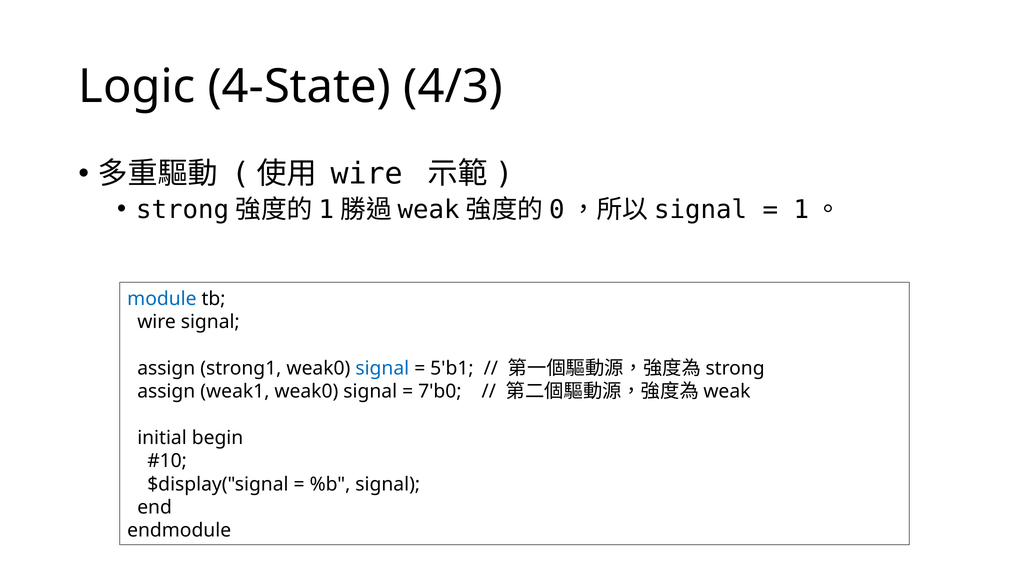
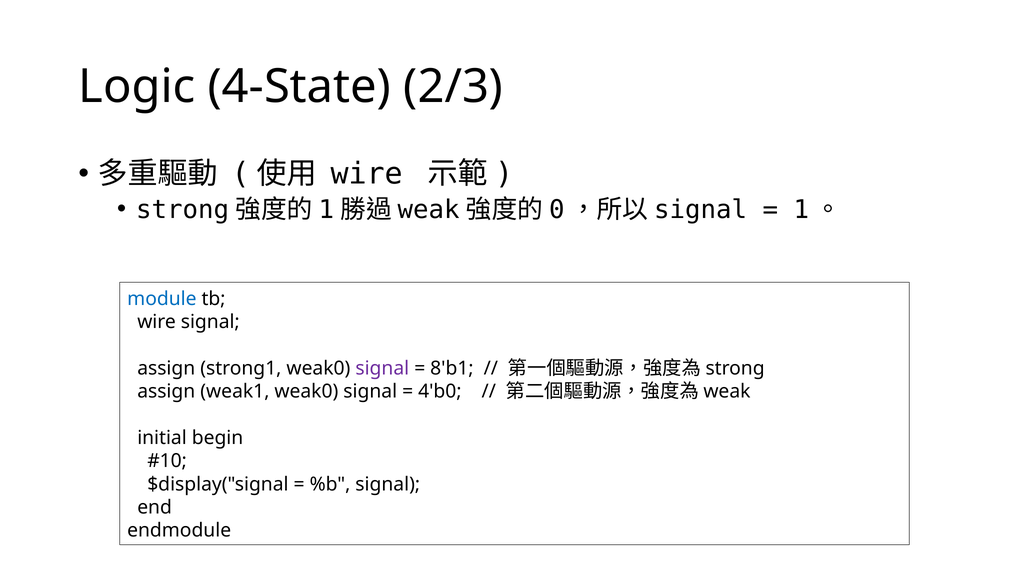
4/3: 4/3 -> 2/3 (453, 86)
signal colour: blue -> purple (382, 368)
5'b1: 5'b1 -> 8'b1 (452, 368)
7'b0: 7'b0 -> 4'b0 (440, 391)
